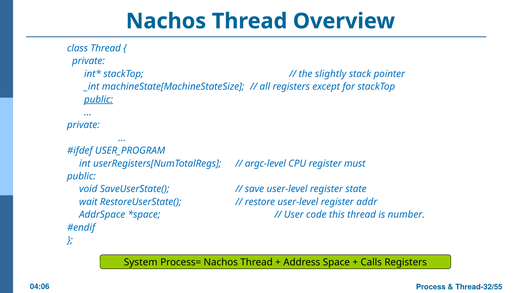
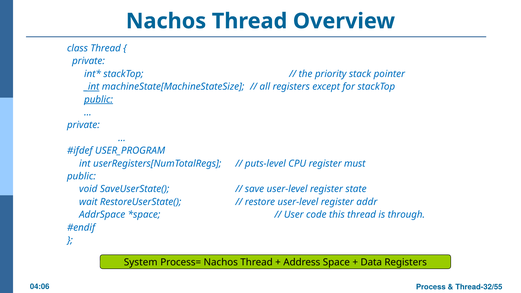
slightly: slightly -> priority (331, 74)
_int underline: none -> present (92, 87)
argc-level: argc-level -> puts-level (265, 164)
number: number -> through (406, 215)
Calls: Calls -> Data (371, 262)
